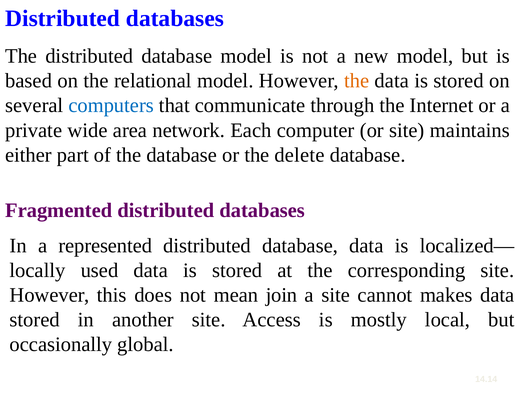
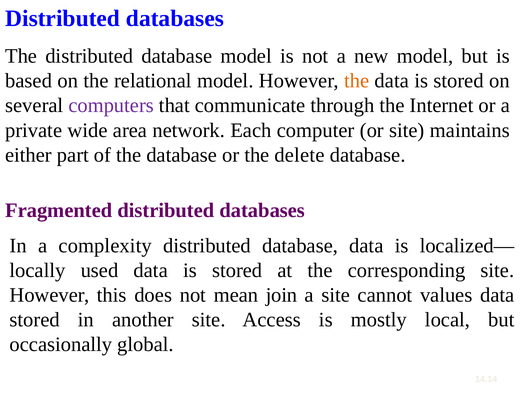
computers colour: blue -> purple (111, 105)
represented: represented -> complexity (105, 246)
makes: makes -> values (446, 295)
